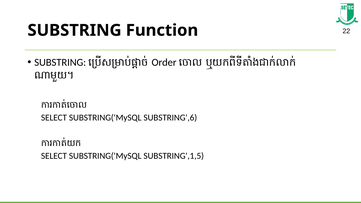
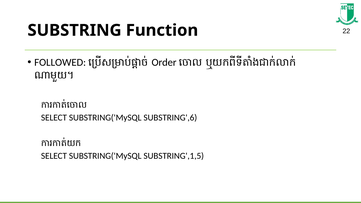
SUBSTRING: SUBSTRING -> FOLLOWED (60, 62)
